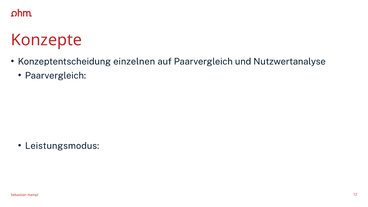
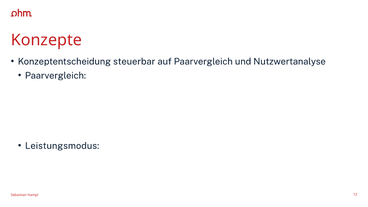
einzelnen: einzelnen -> steuerbar (134, 62)
